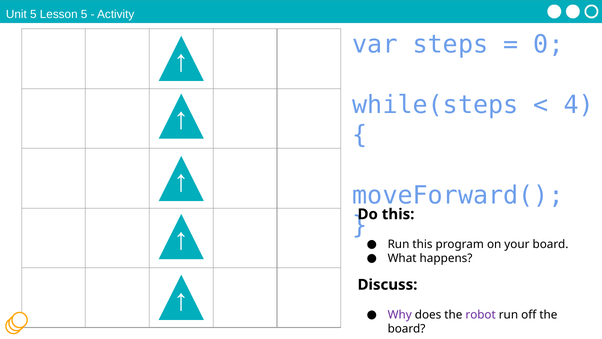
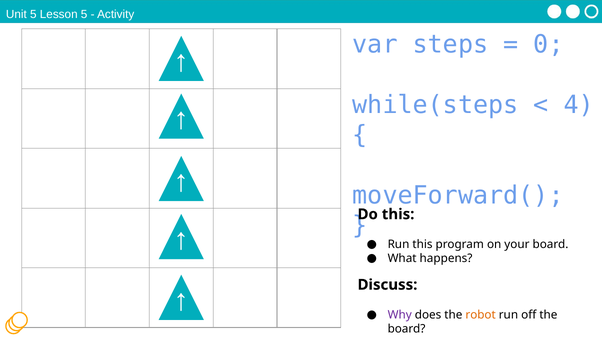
robot colour: purple -> orange (481, 314)
